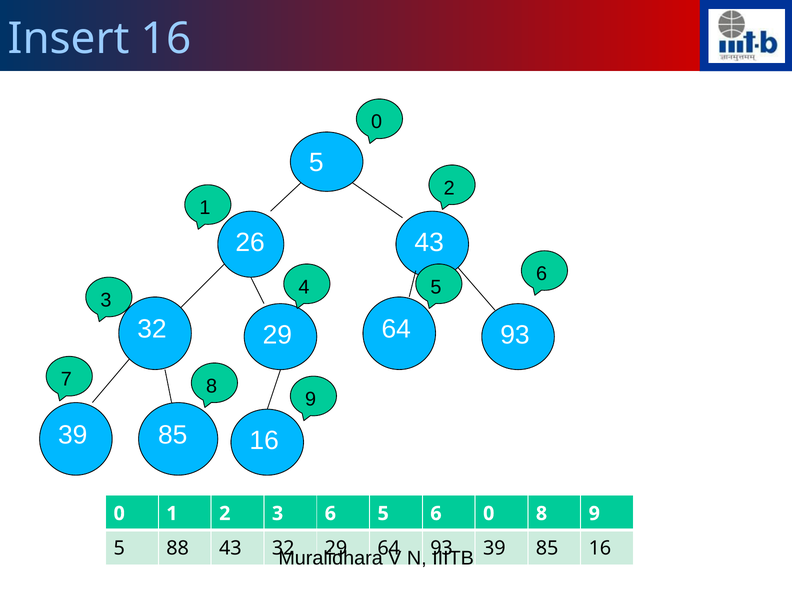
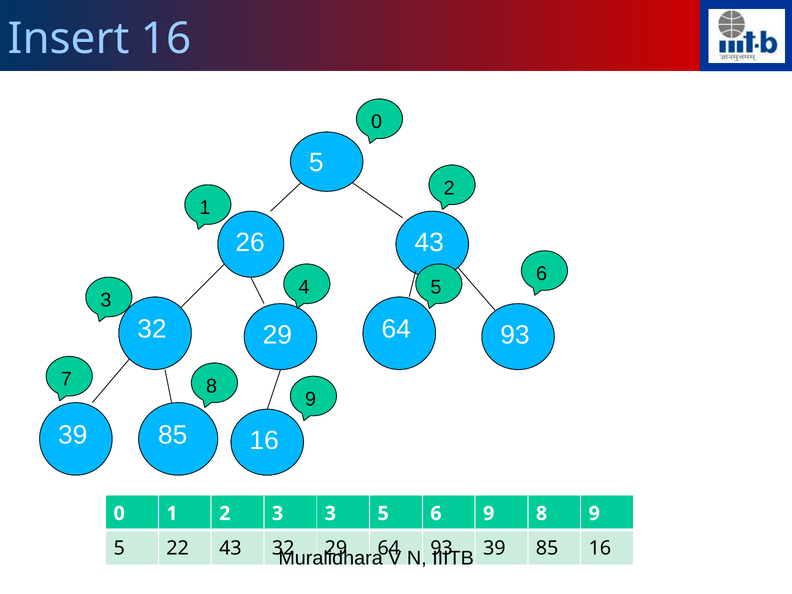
3 6: 6 -> 3 (330, 514)
6 0: 0 -> 9 (489, 514)
88: 88 -> 22 (178, 548)
